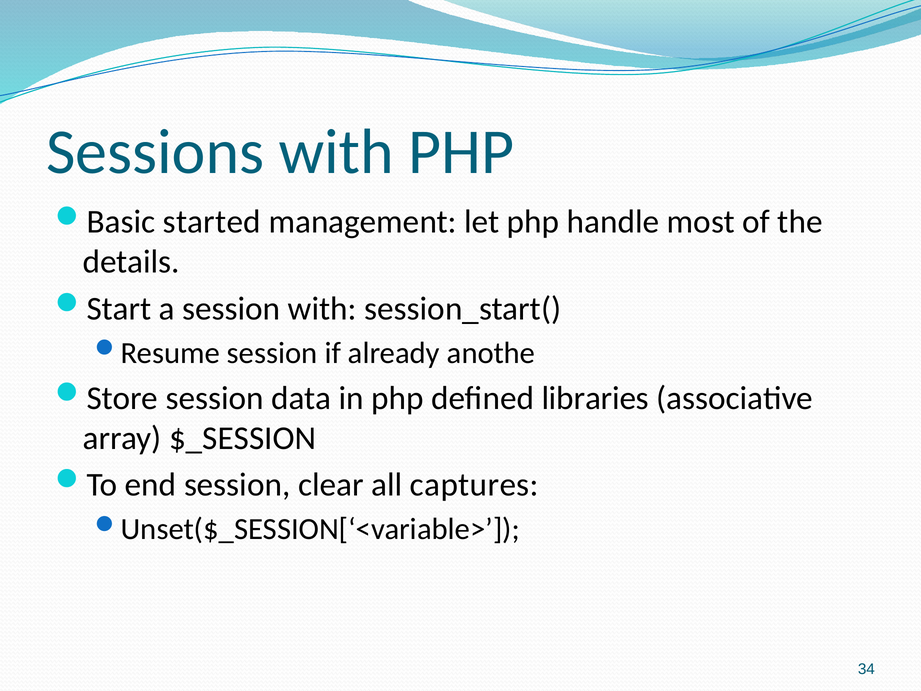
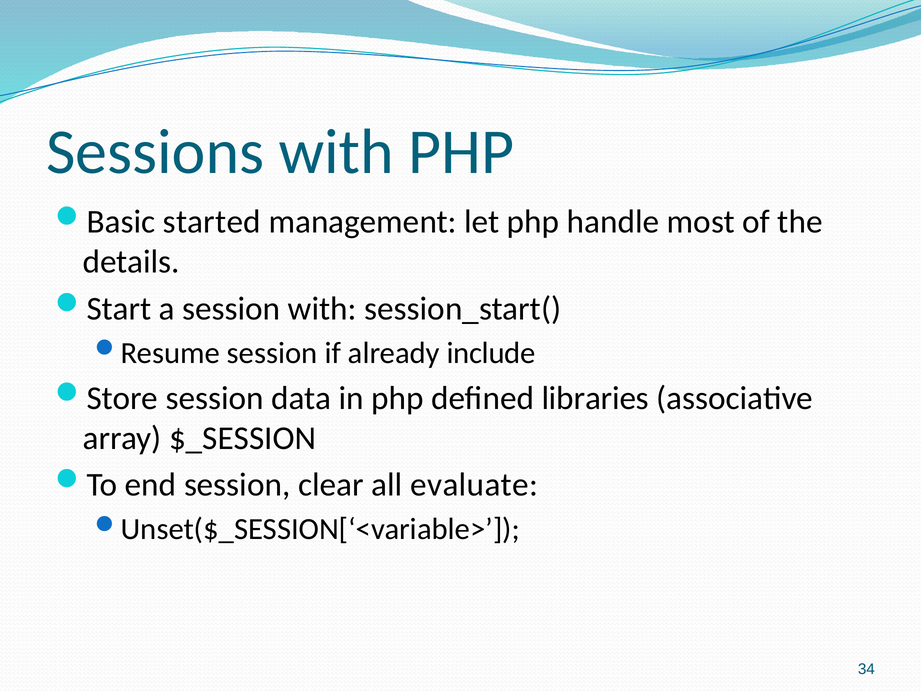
anothe: anothe -> include (491, 353)
captures: captures -> evaluate (474, 485)
